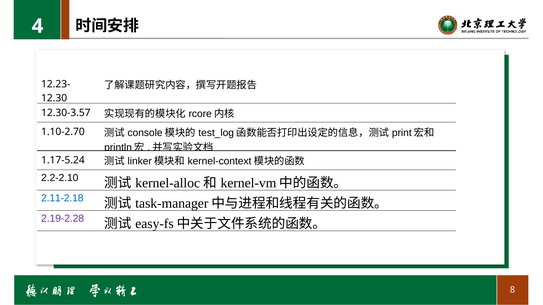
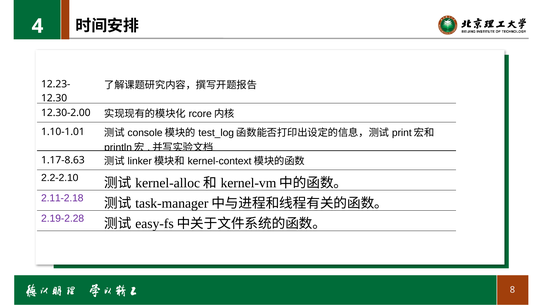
12.30-3.57: 12.30-3.57 -> 12.30-2.00 (66, 113)
1.10-2.70: 1.10-2.70 -> 1.10-1.01 (63, 132)
1.17-5.24: 1.17-5.24 -> 1.17-8.63 (63, 160)
2.11-2.18 colour: blue -> purple (62, 198)
